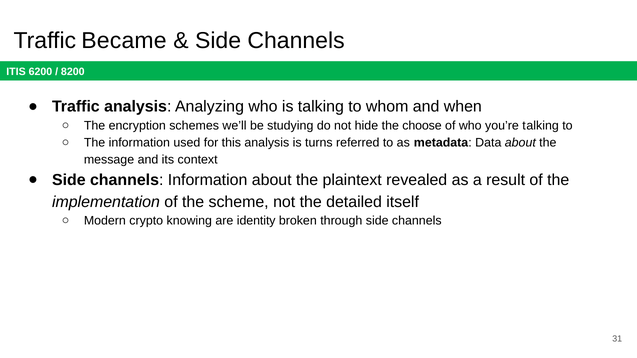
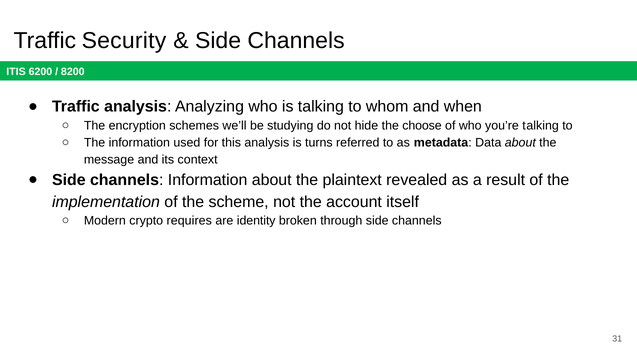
Became: Became -> Security (124, 41)
detailed: detailed -> account (354, 202)
knowing: knowing -> requires (189, 221)
